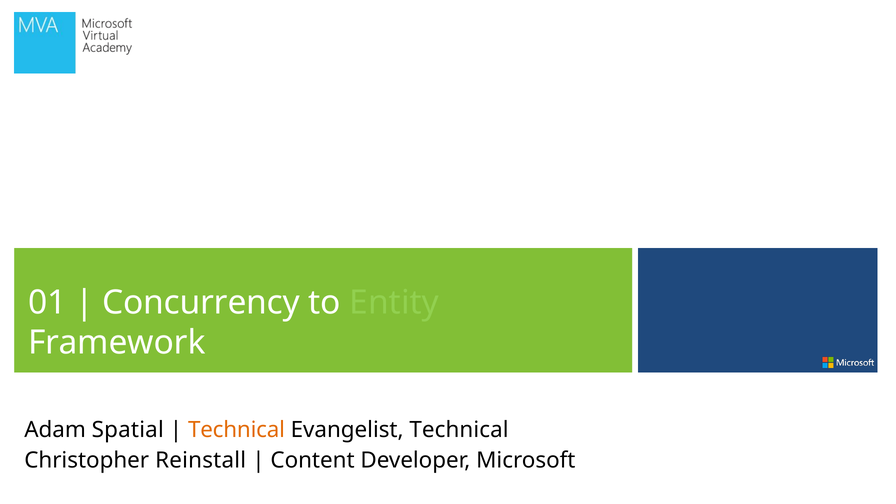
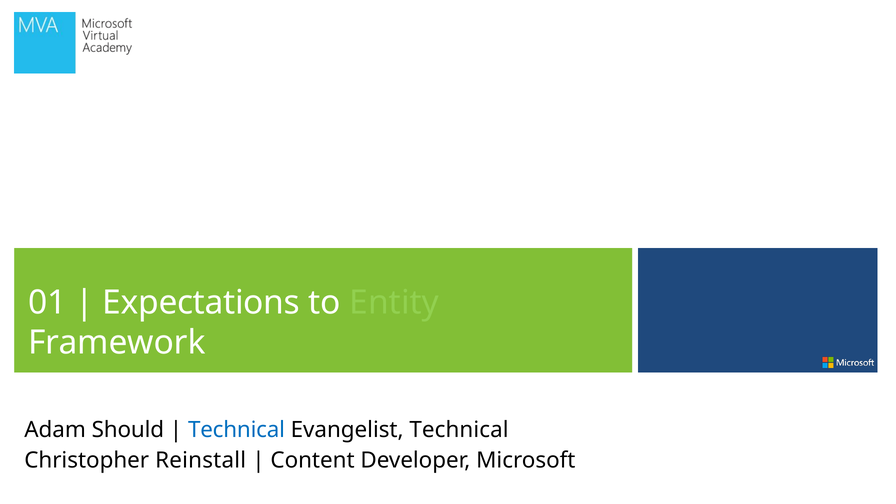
Concurrency: Concurrency -> Expectations (201, 302)
Spatial: Spatial -> Should (128, 430)
Technical colour: orange -> blue (236, 430)
